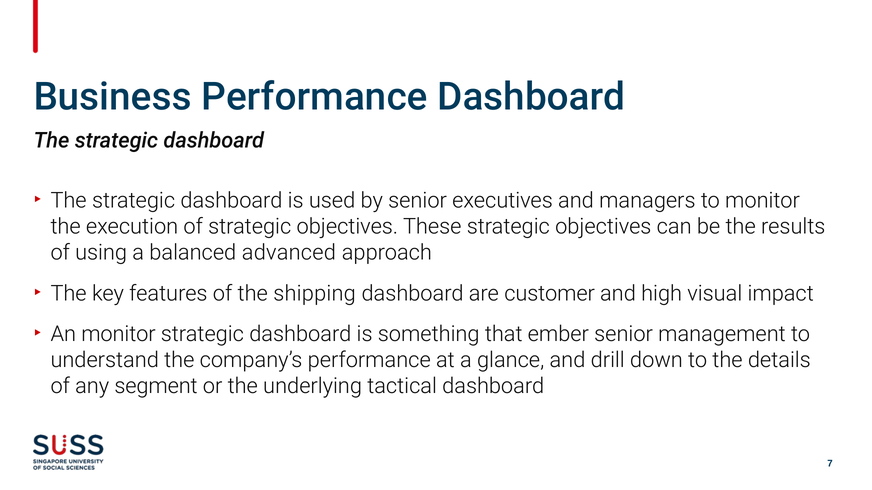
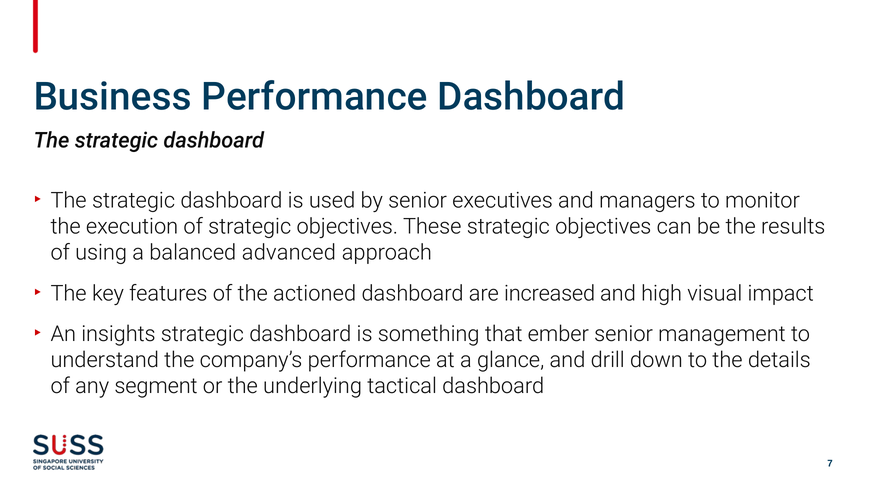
shipping: shipping -> actioned (315, 294)
customer: customer -> increased (550, 294)
An monitor: monitor -> insights (118, 334)
